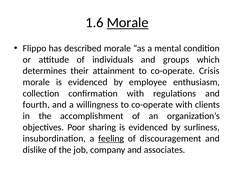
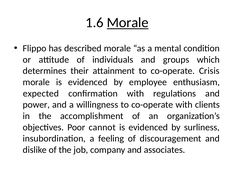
collection: collection -> expected (41, 94)
fourth: fourth -> power (36, 105)
sharing: sharing -> cannot (102, 128)
feeling underline: present -> none (111, 139)
